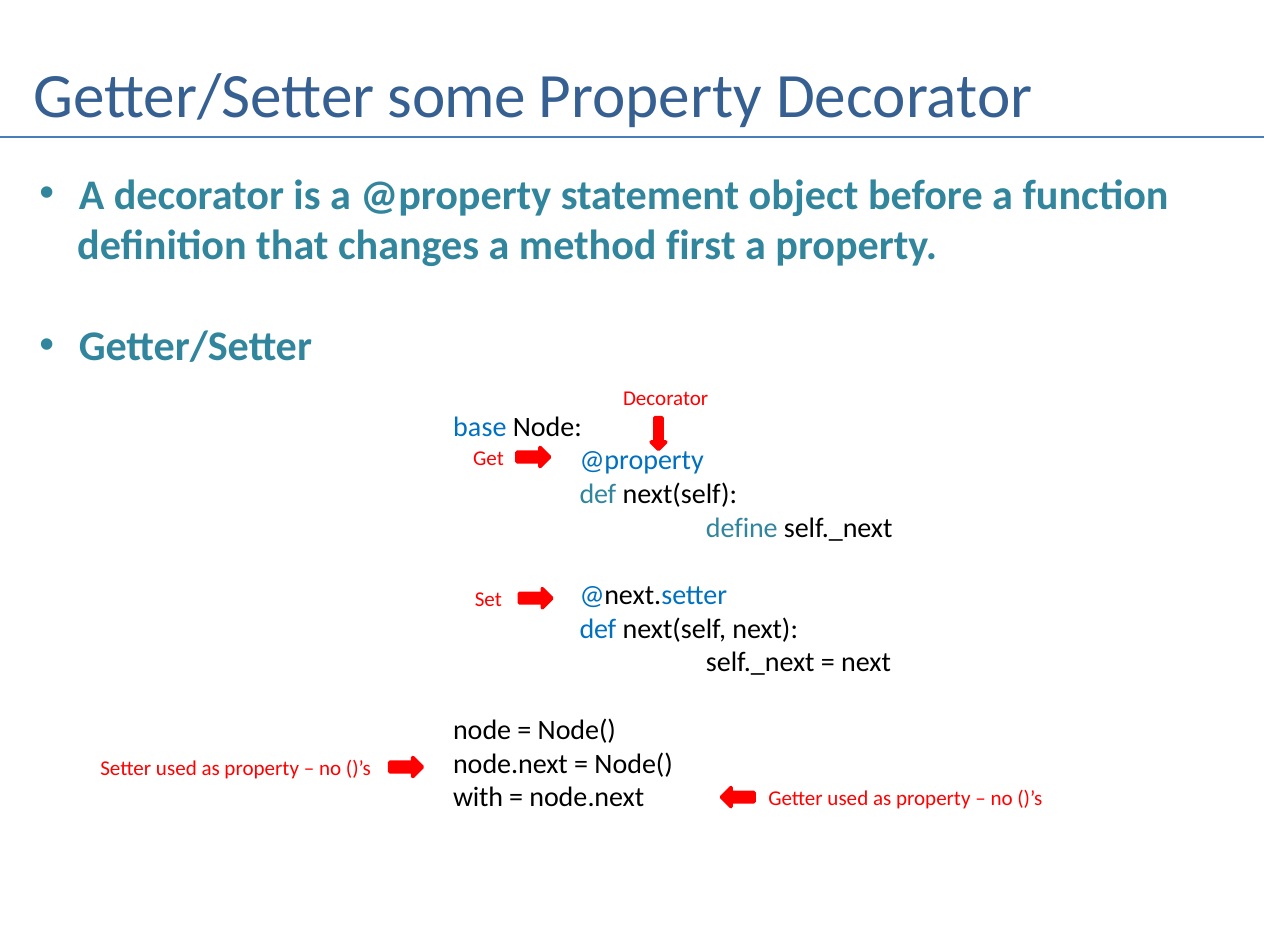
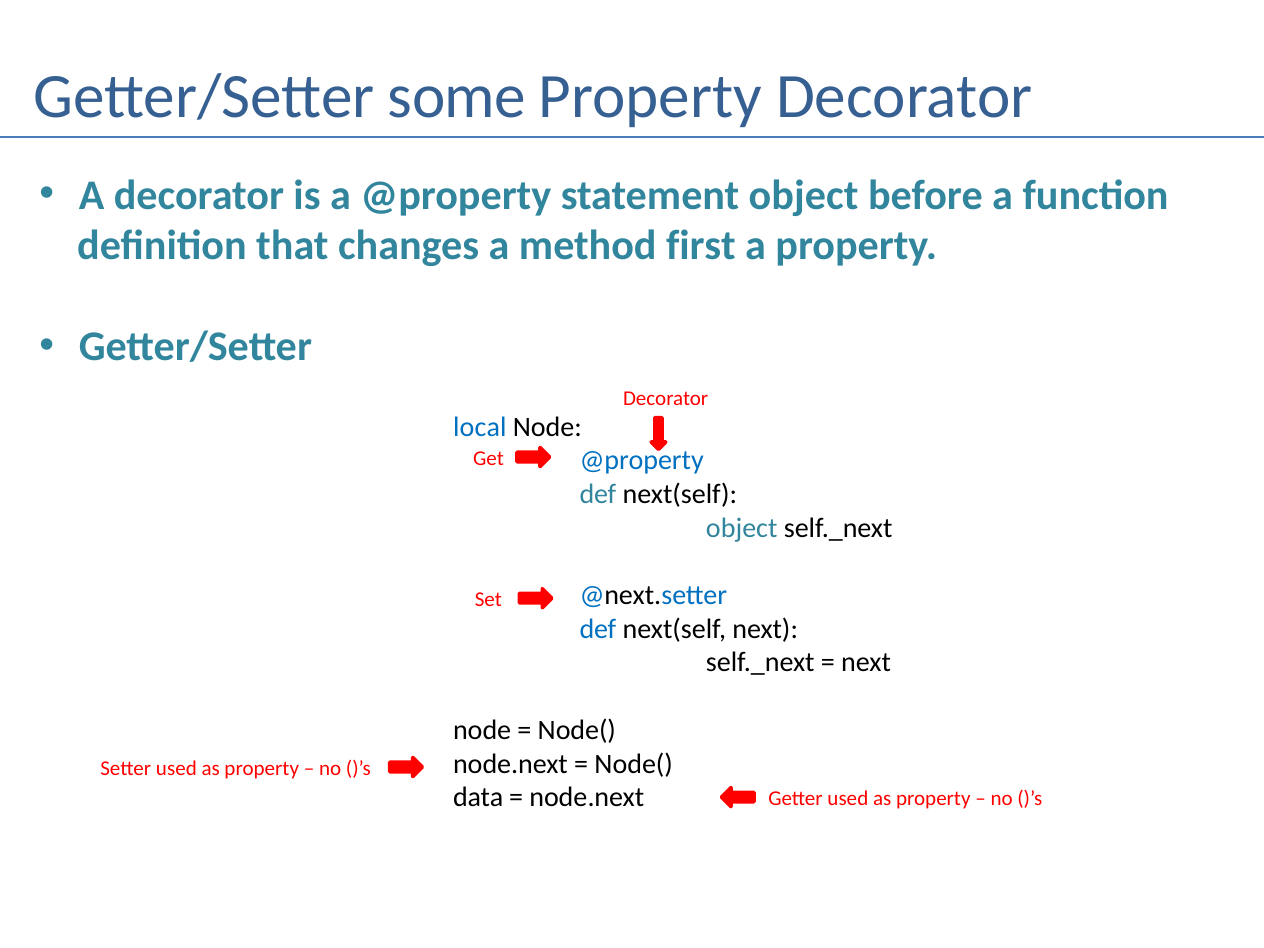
base: base -> local (480, 427)
define: define -> object (742, 528)
with: with -> data (478, 797)
